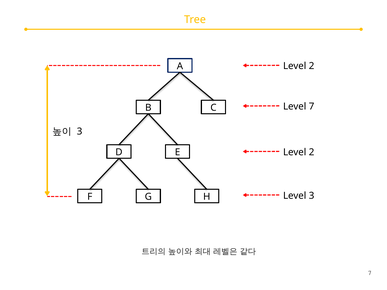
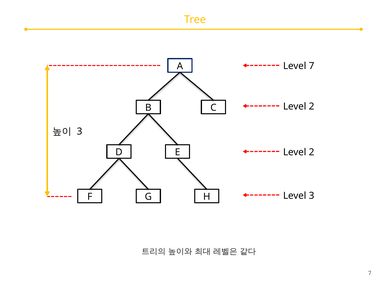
2: 2 -> 7 (312, 66)
7: 7 -> 2 (312, 107)
